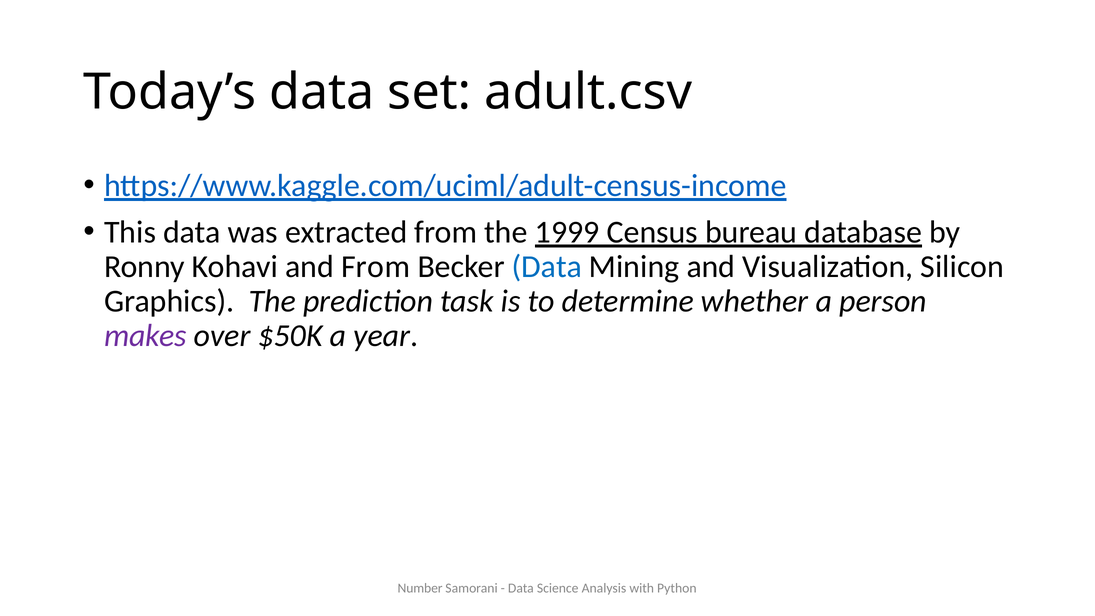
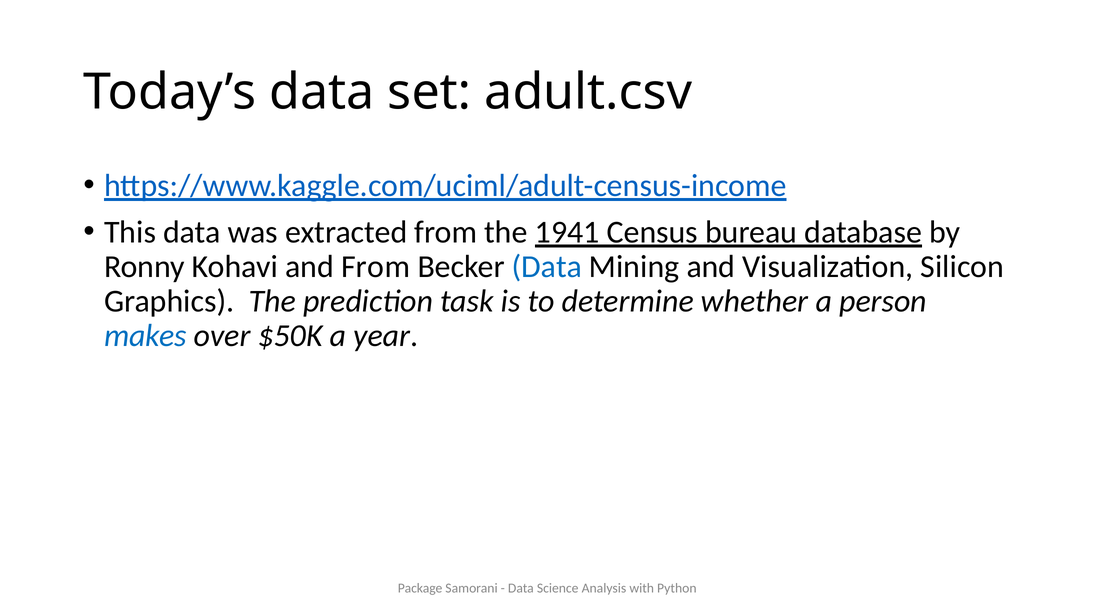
1999: 1999 -> 1941 (567, 232)
makes colour: purple -> blue (145, 336)
Number: Number -> Package (420, 588)
